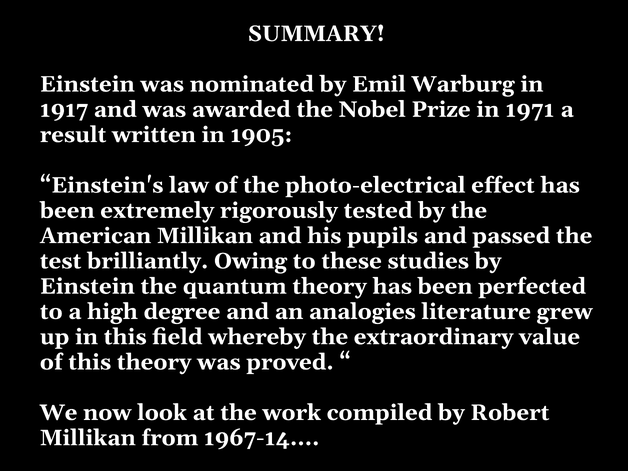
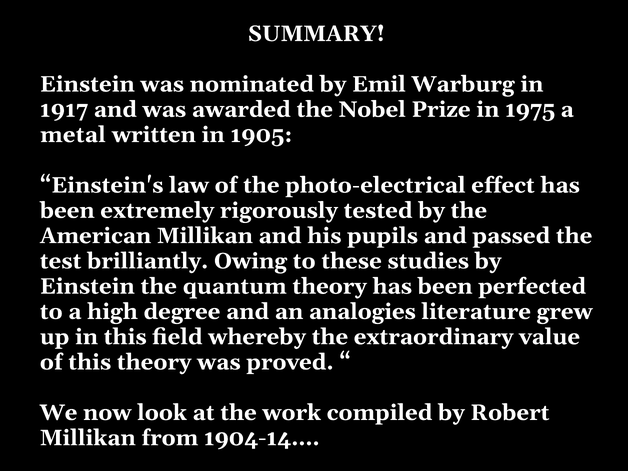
1971: 1971 -> 1975 (530, 110)
result: result -> metal (73, 135)
1967-14: 1967-14 -> 1904-14 (262, 438)
